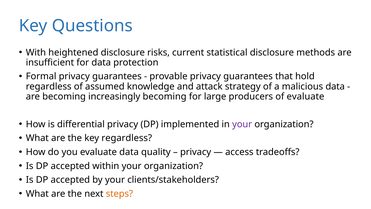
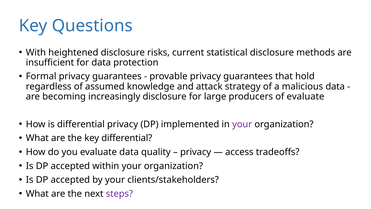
increasingly becoming: becoming -> disclosure (165, 96)
key regardless: regardless -> differential (127, 138)
steps colour: orange -> purple (119, 193)
